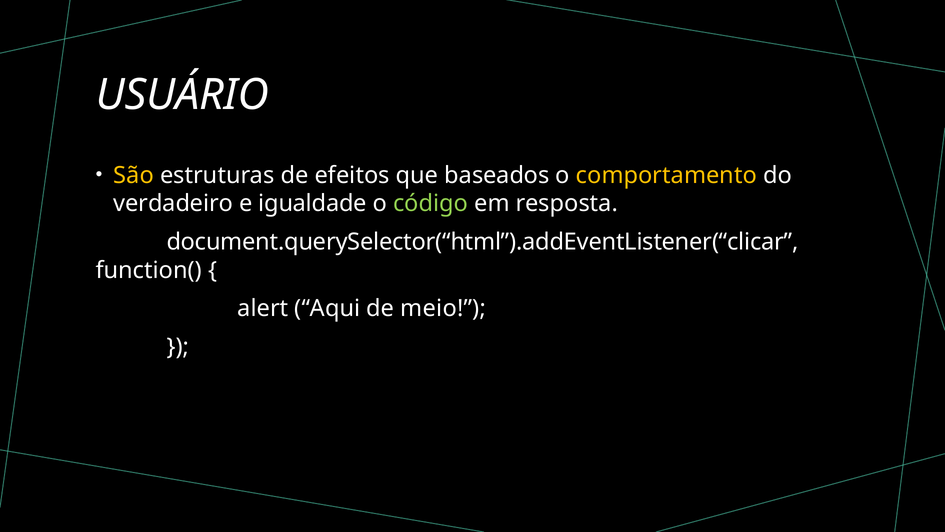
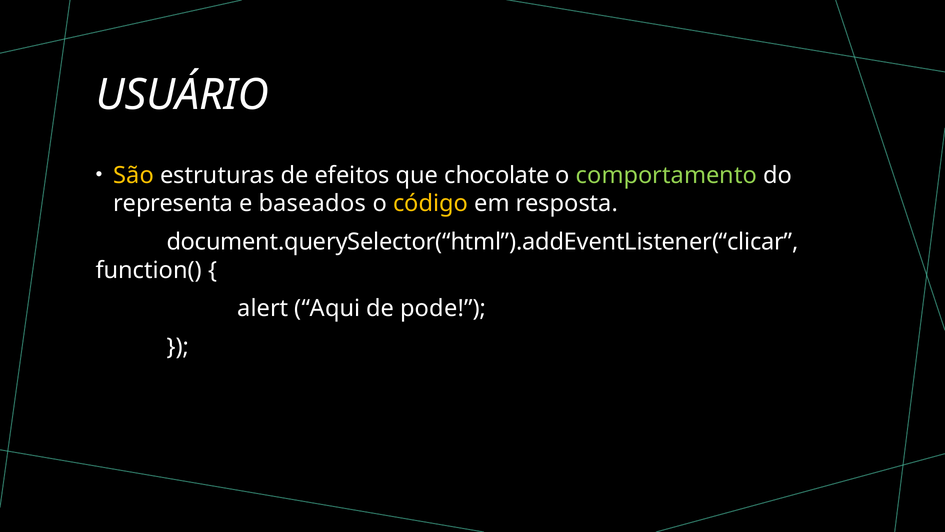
baseados: baseados -> chocolate (497, 175)
comportamento colour: yellow -> light green (666, 175)
verdadeiro: verdadeiro -> representa (173, 203)
igualdade: igualdade -> baseados (312, 203)
código colour: light green -> yellow (431, 203)
meio: meio -> pode (443, 308)
